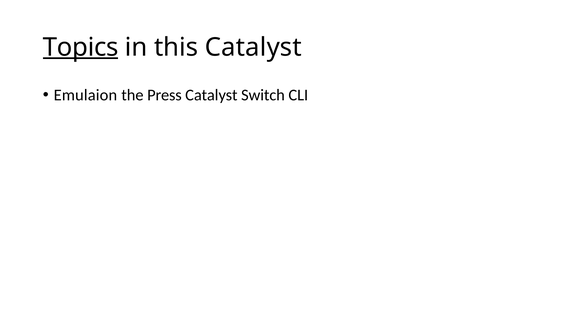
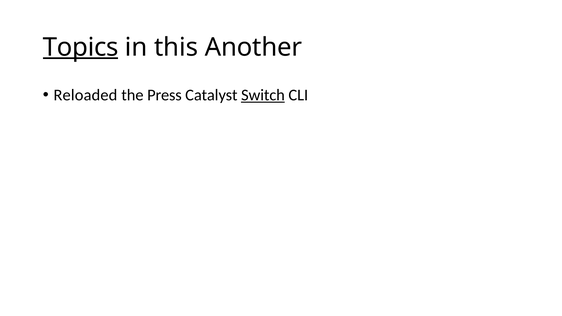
this Catalyst: Catalyst -> Another (253, 47)
Emulaion: Emulaion -> Reloaded (85, 95)
Switch underline: none -> present (263, 95)
